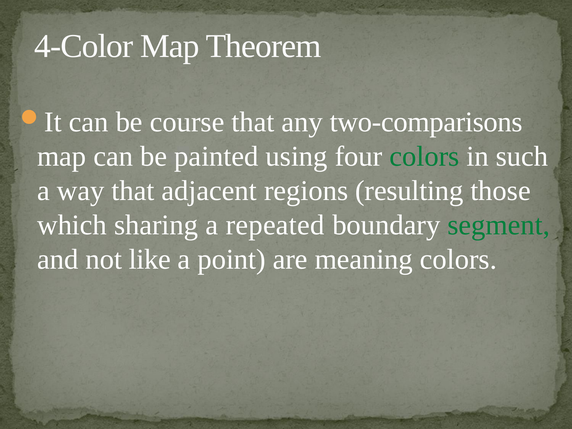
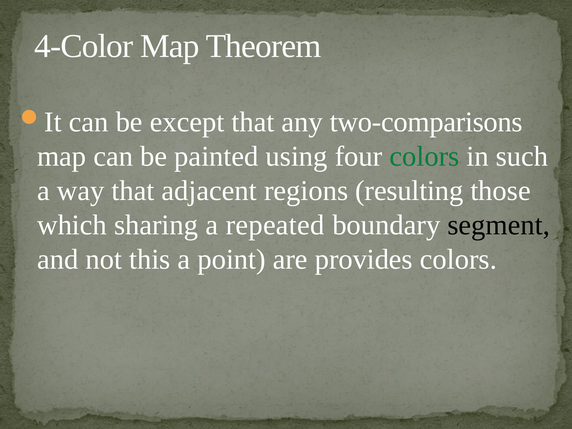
course: course -> except (187, 122)
segment colour: green -> black (499, 225)
like: like -> this (150, 259)
meaning: meaning -> provides (364, 259)
